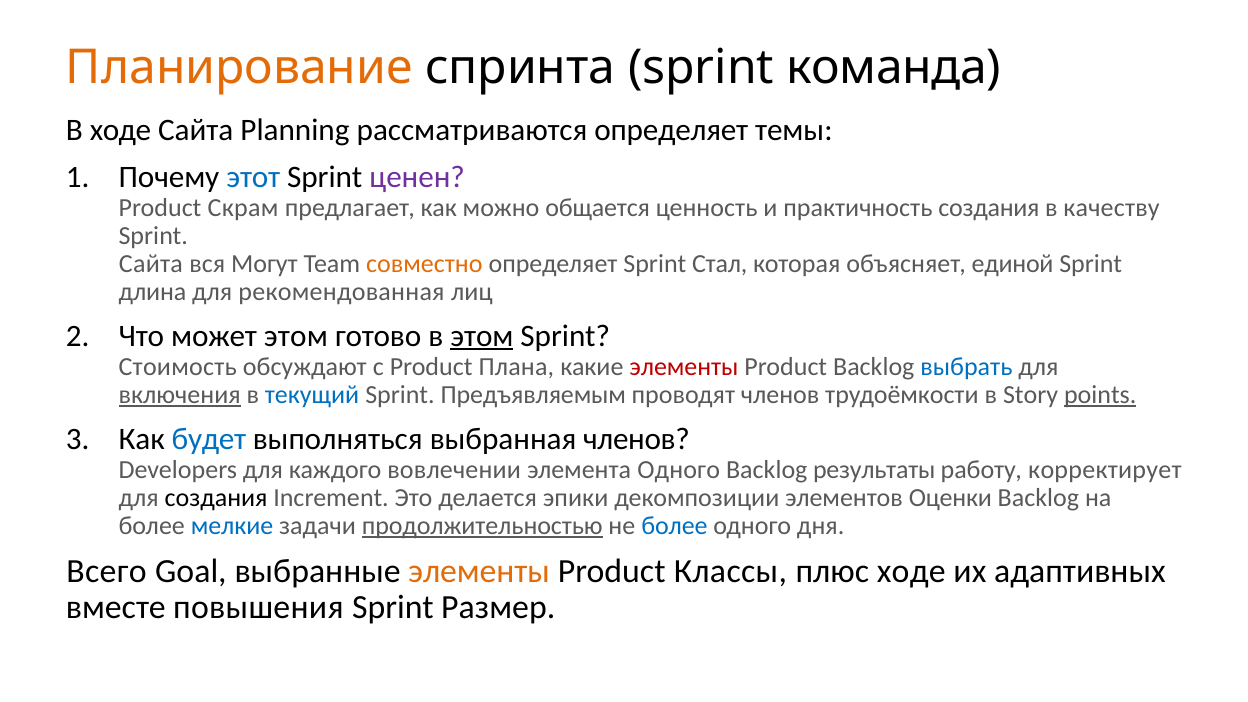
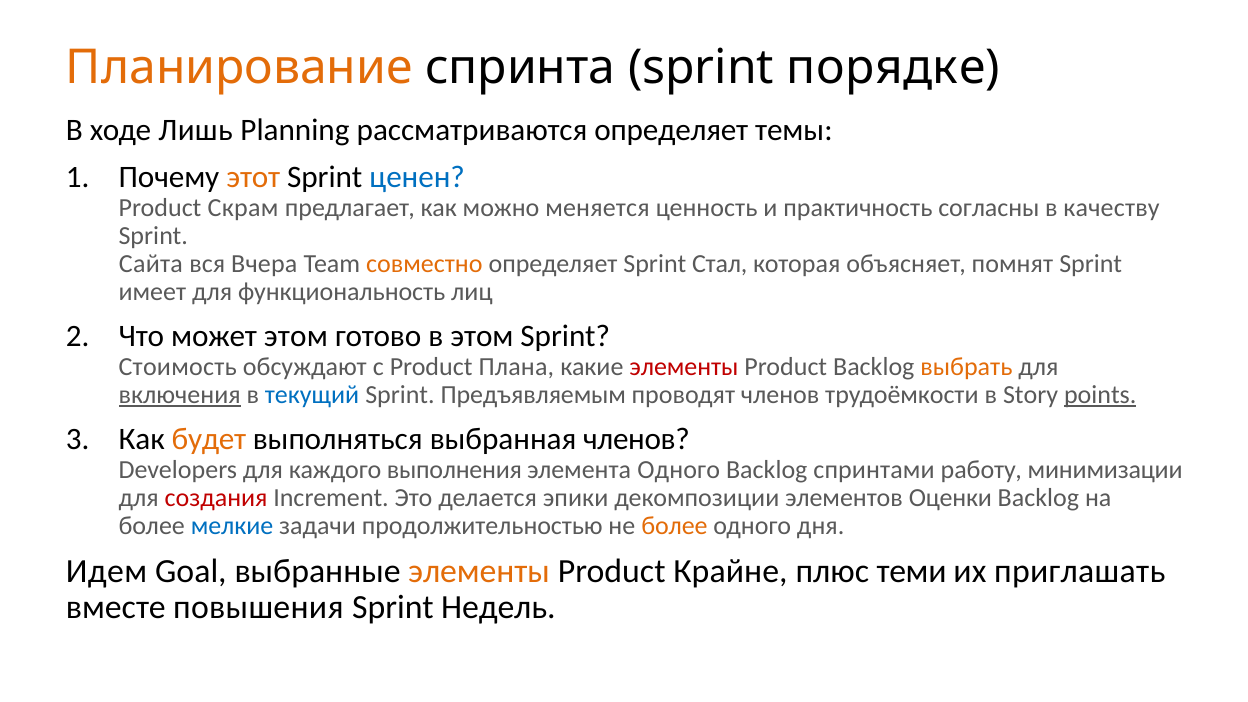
команда: команда -> порядке (894, 68)
ходе Сайта: Сайта -> Лишь (196, 130)
этот colour: blue -> orange (253, 177)
ценен colour: purple -> blue (417, 177)
общается: общается -> меняется (598, 208)
практичность создания: создания -> согласны (989, 208)
Могут: Могут -> Вчера (264, 264)
единой: единой -> помнят (1012, 264)
длина: длина -> имеет (152, 292)
рекомендованная: рекомендованная -> функциональность (342, 292)
этом underline: present -> none (482, 336)
выбрать colour: blue -> orange (966, 367)
будет colour: blue -> orange (209, 439)
вовлечении: вовлечении -> выполнения (454, 470)
результаты: результаты -> спринтами (874, 470)
корректирует: корректирует -> минимизации (1105, 470)
создания colour: black -> red (216, 498)
продолжительностью underline: present -> none (482, 526)
более colour: blue -> orange (674, 526)
Всего: Всего -> Идем (107, 571)
Классы: Классы -> Крайне (730, 571)
плюс ходе: ходе -> теми (912, 571)
адаптивных: адаптивных -> приглашать (1080, 571)
Размер: Размер -> Недель (498, 607)
